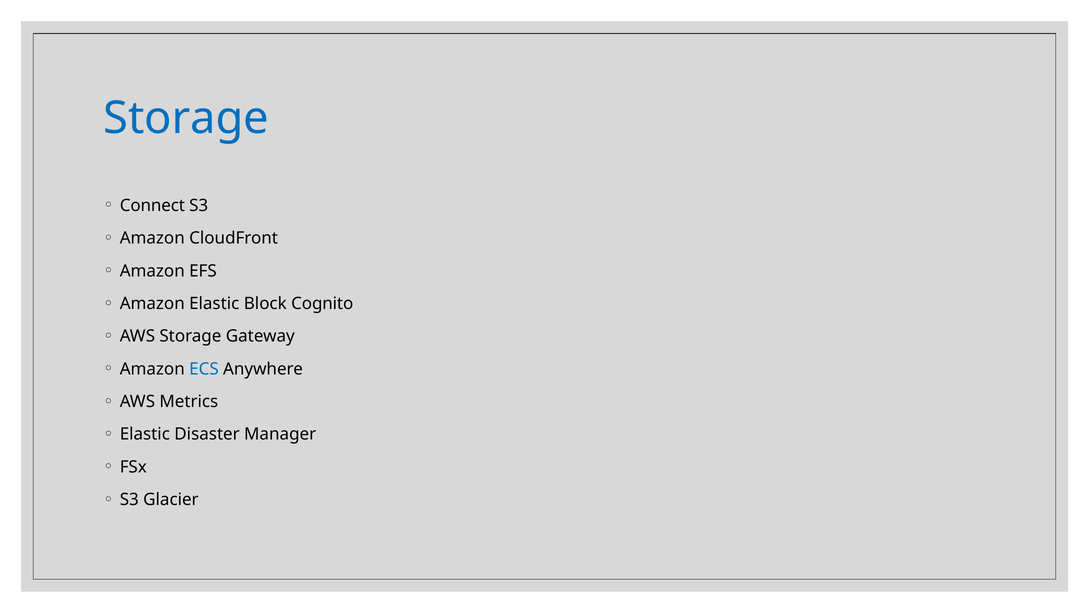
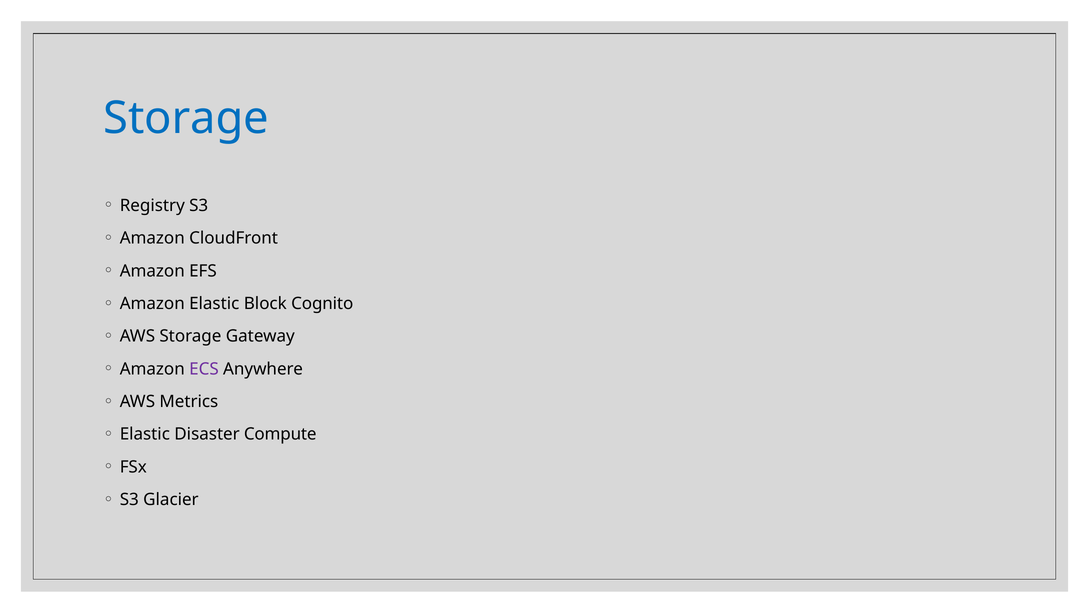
Connect: Connect -> Registry (152, 205)
ECS colour: blue -> purple (204, 369)
Manager: Manager -> Compute (280, 434)
